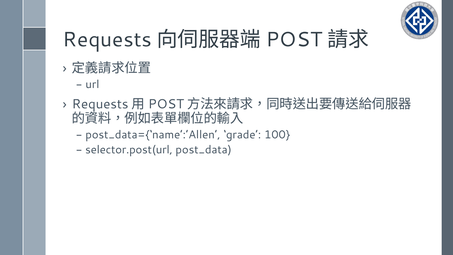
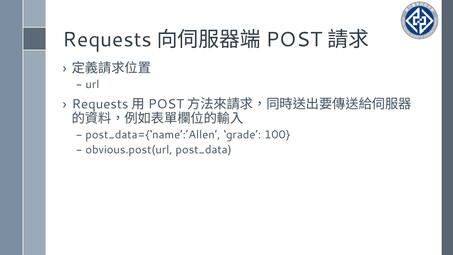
selector.post(url: selector.post(url -> obvious.post(url (129, 150)
